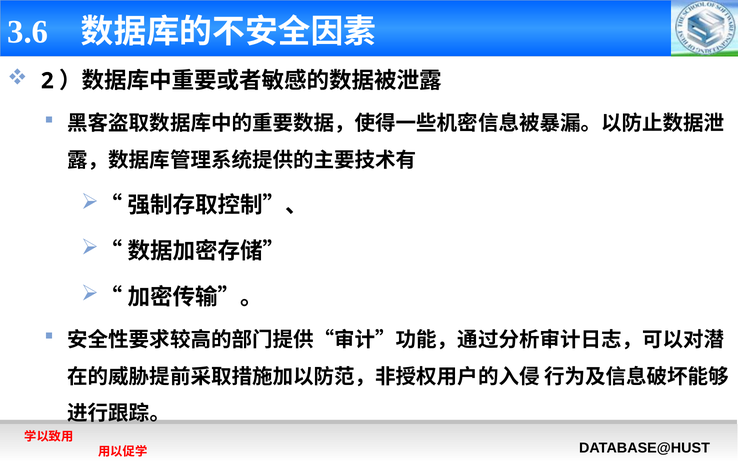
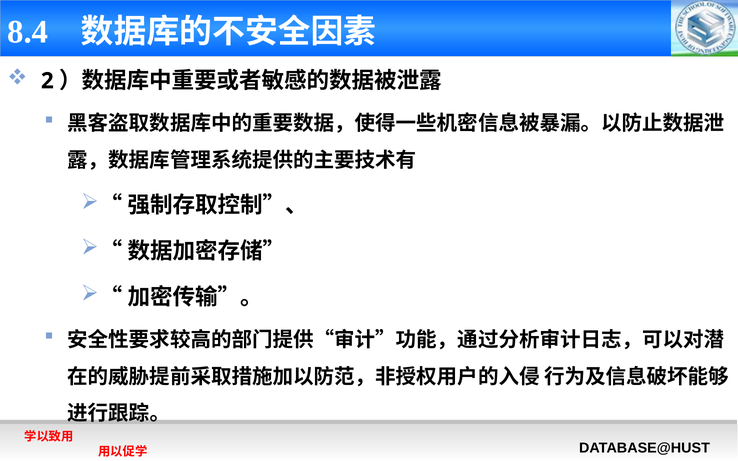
3.6: 3.6 -> 8.4 (28, 32)
